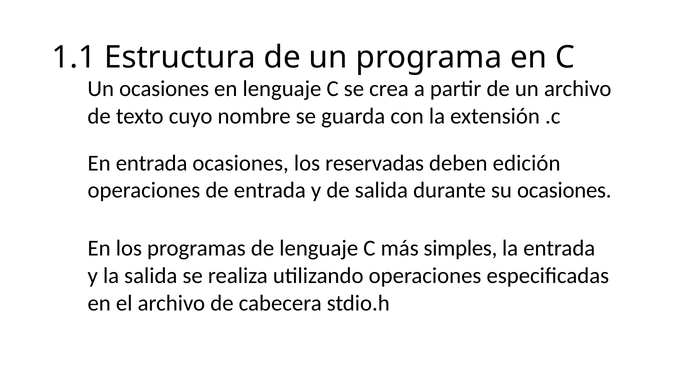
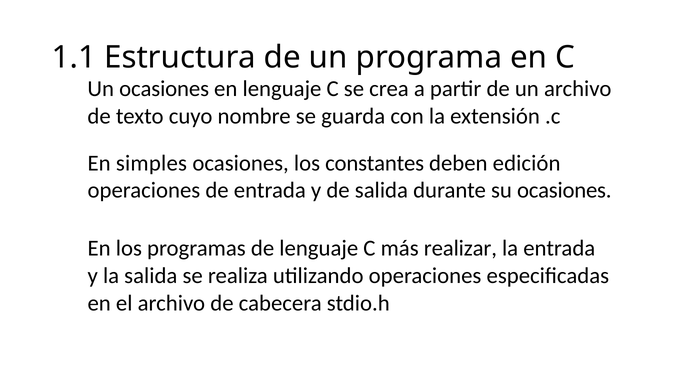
En entrada: entrada -> simples (151, 163)
reservadas: reservadas -> constantes (375, 163)
simples: simples -> realizar (460, 248)
